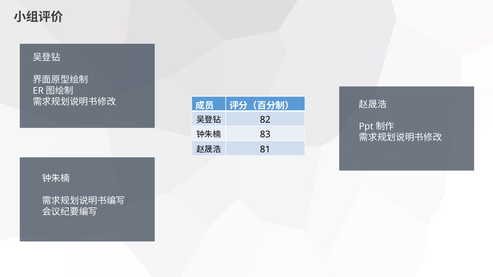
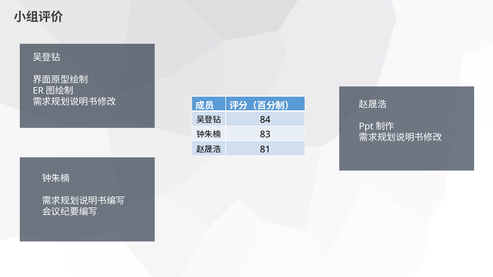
82: 82 -> 84 (265, 120)
